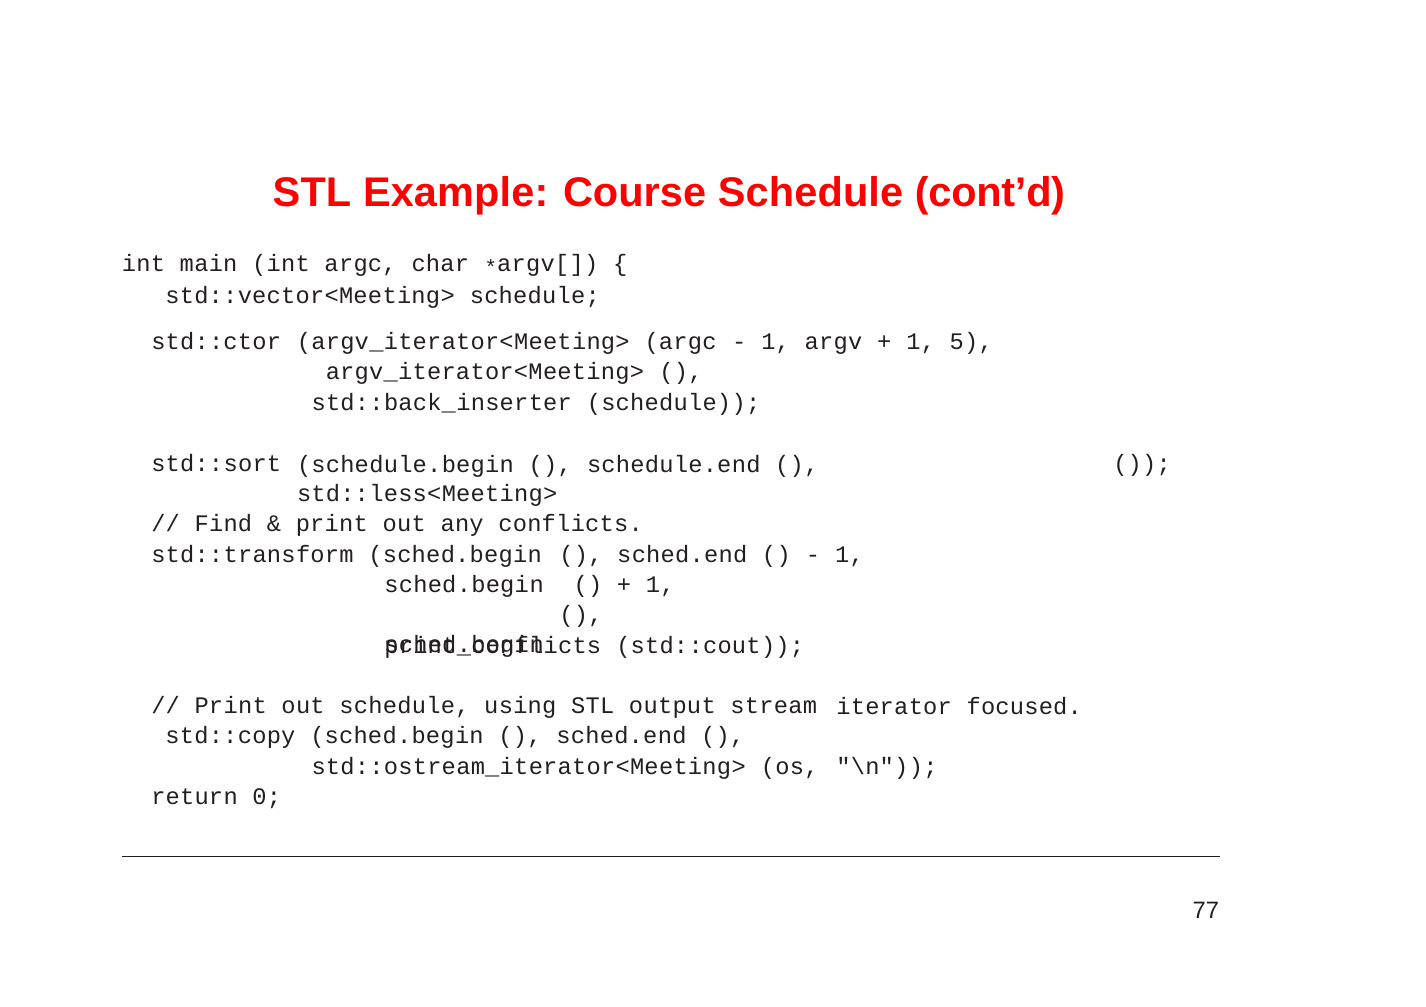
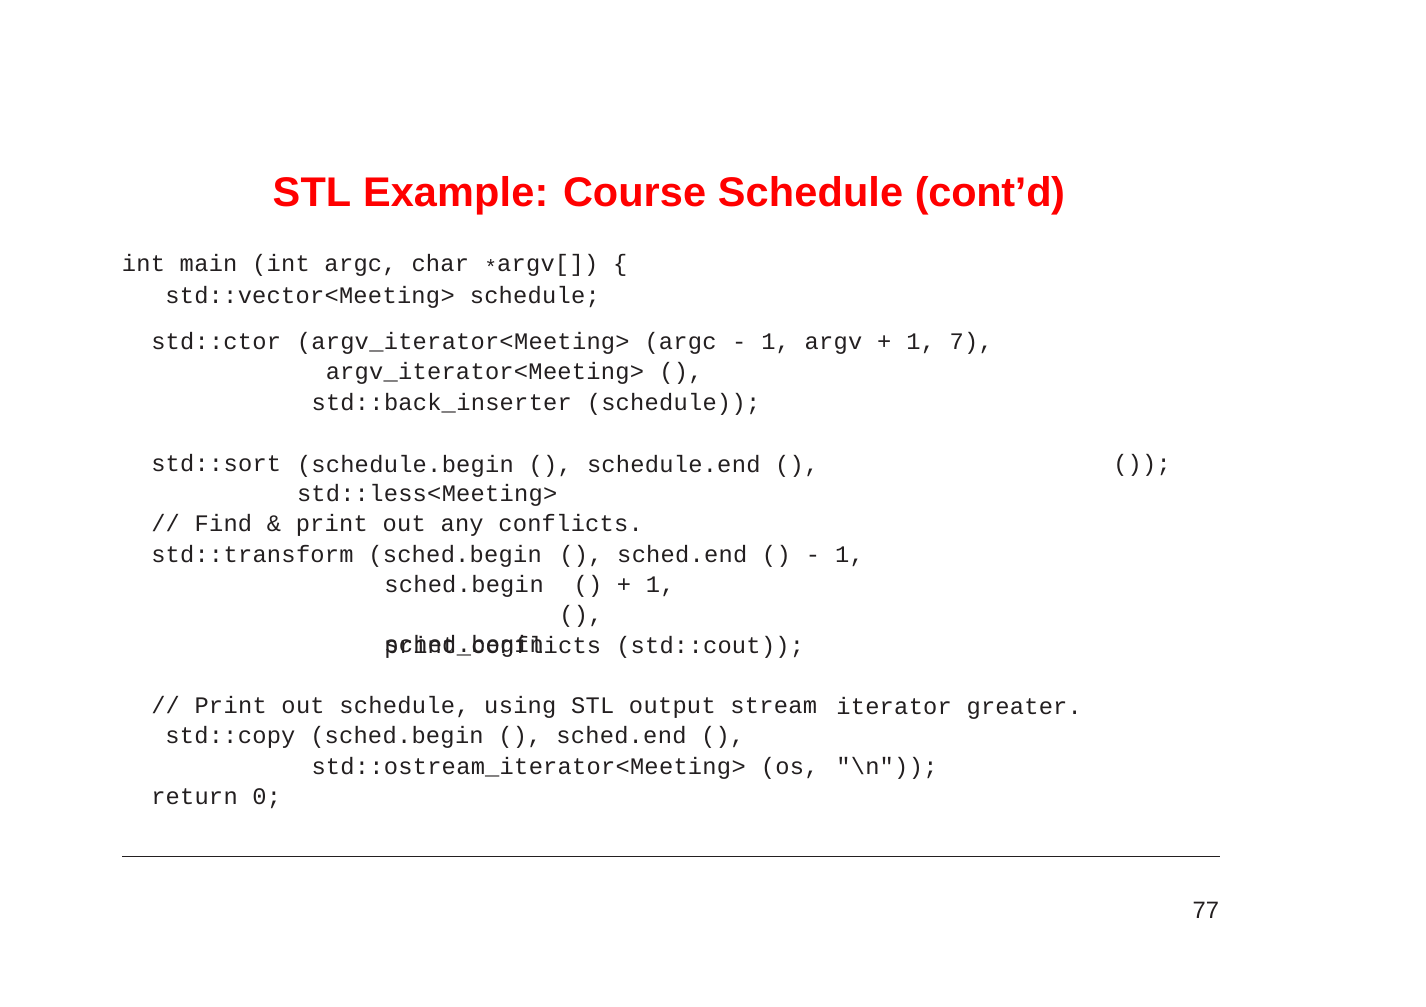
5: 5 -> 7 (971, 342)
focused: focused -> greater (1024, 707)
